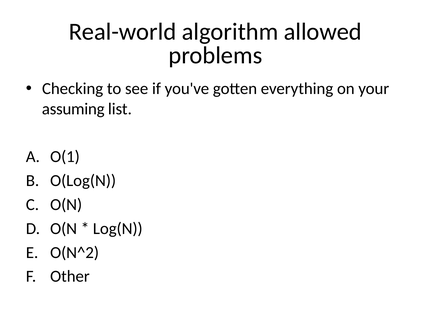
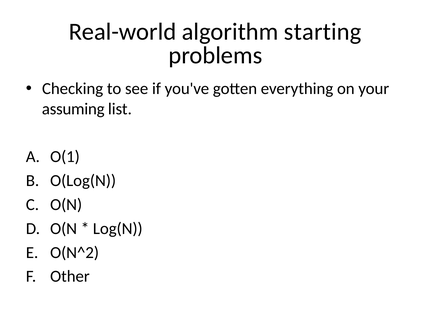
allowed: allowed -> starting (323, 32)
